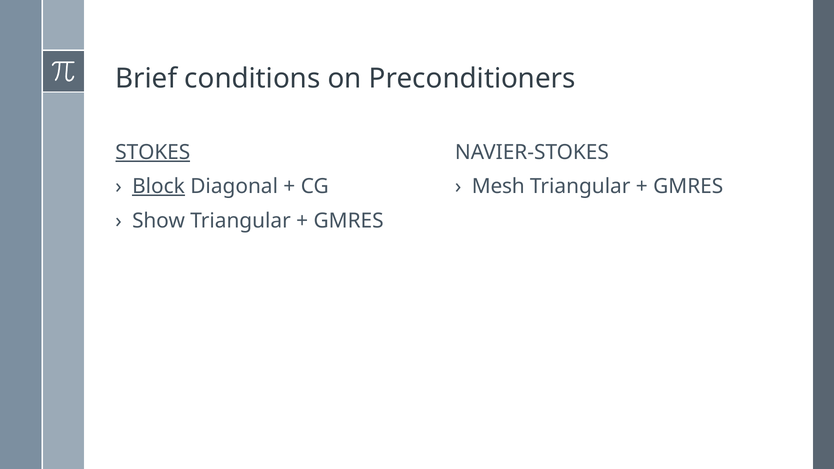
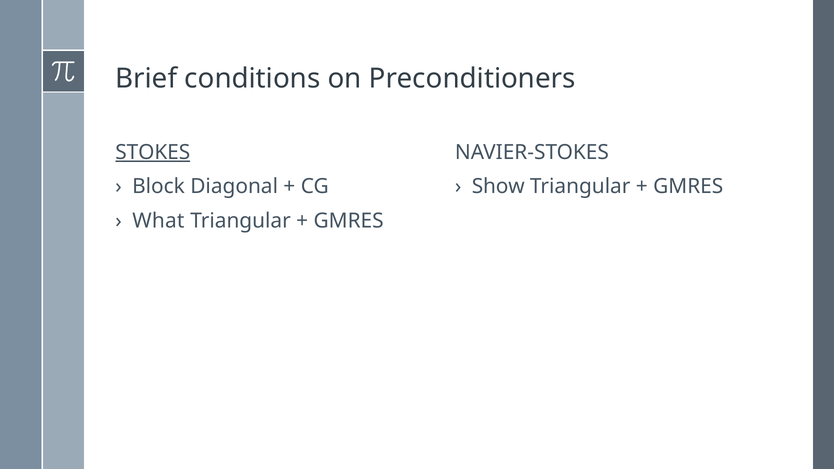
Block underline: present -> none (159, 186)
Mesh: Mesh -> Show (498, 186)
Show: Show -> What (158, 221)
